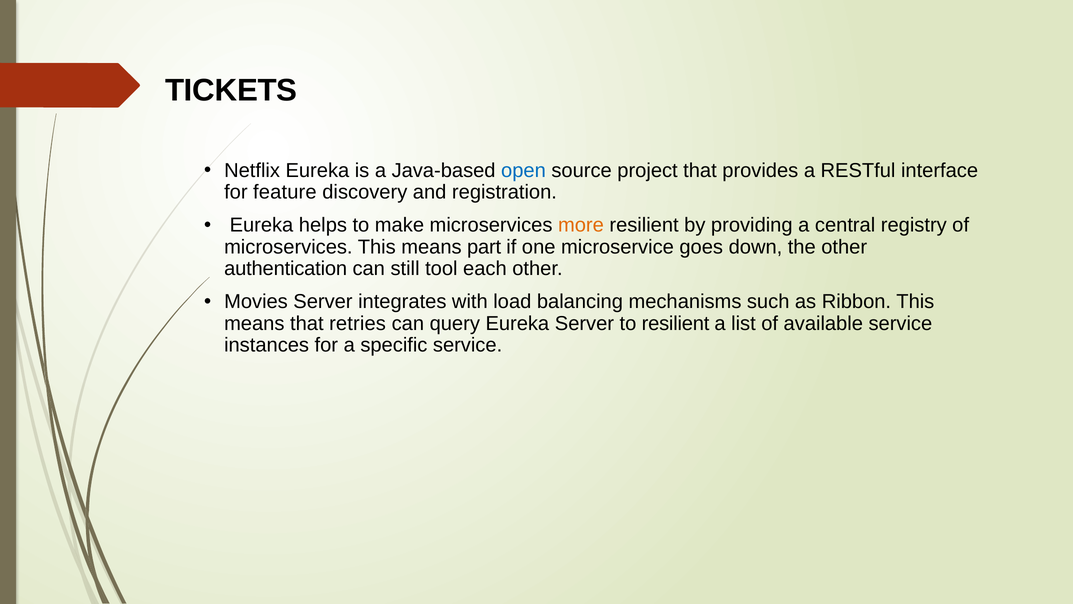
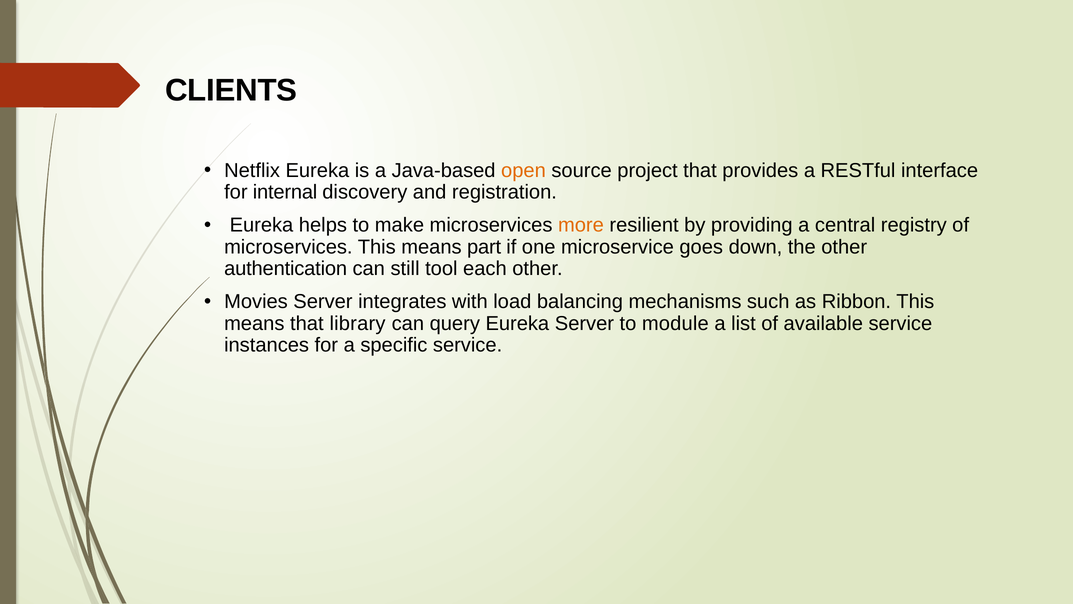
TICKETS: TICKETS -> CLIENTS (231, 90)
open colour: blue -> orange (523, 170)
feature: feature -> internal (285, 192)
retries: retries -> library (357, 323)
to resilient: resilient -> module (675, 323)
